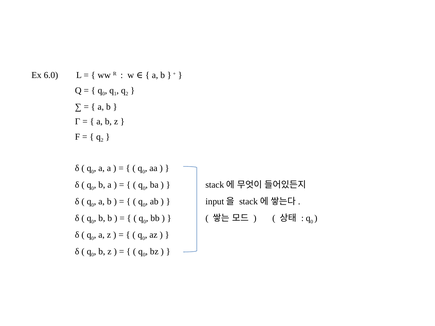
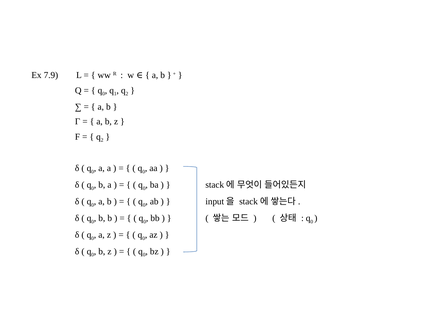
6.0: 6.0 -> 7.9 (51, 75)
